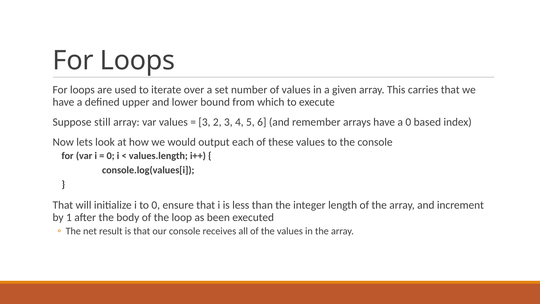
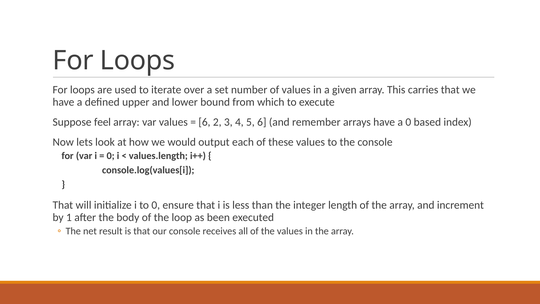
still: still -> feel (102, 122)
3: 3 -> 6 (204, 122)
